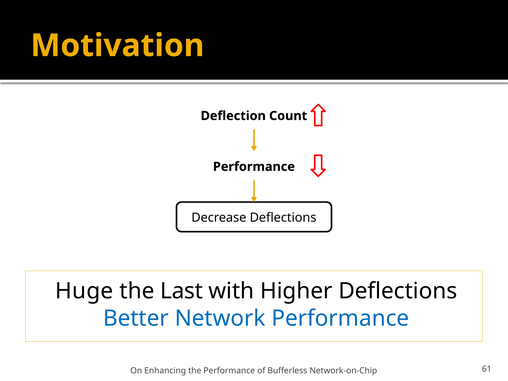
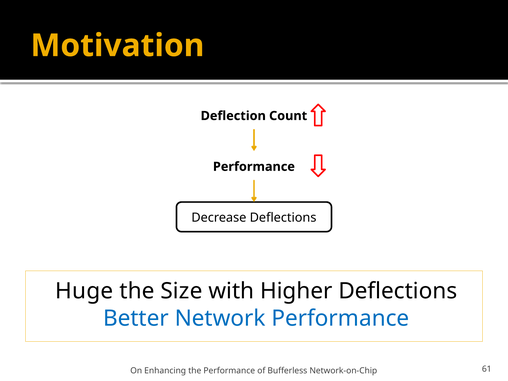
Last: Last -> Size (181, 291)
